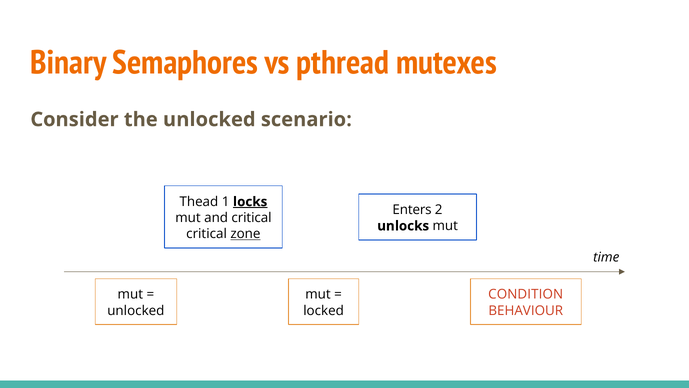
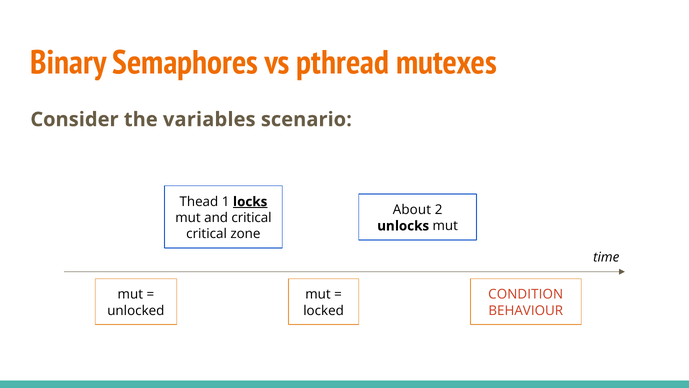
the unlocked: unlocked -> variables (209, 119)
Enters: Enters -> About (412, 210)
zone underline: present -> none (245, 234)
